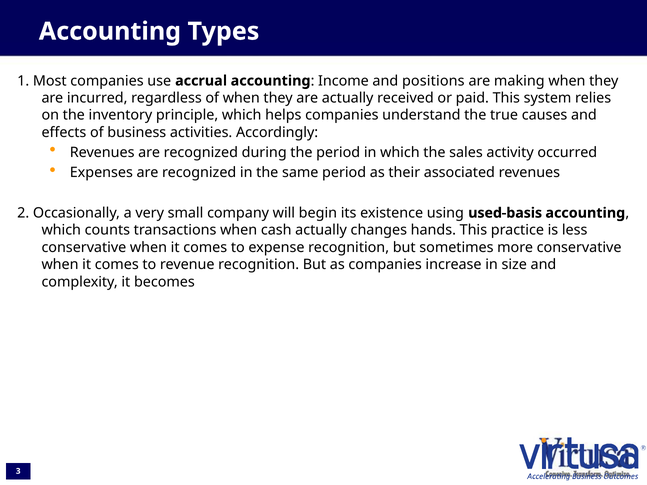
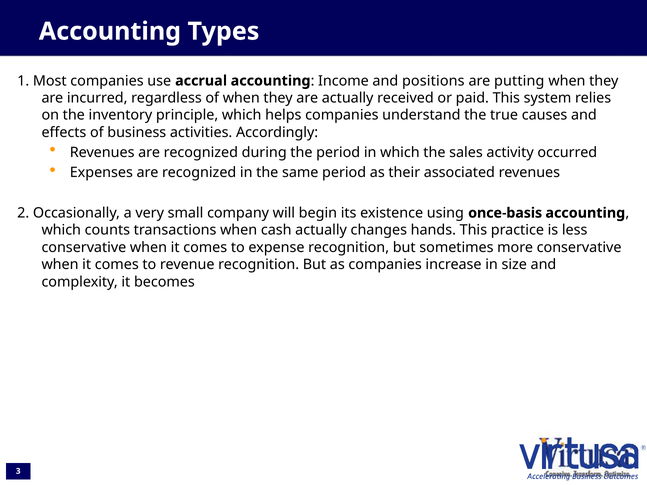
making: making -> putting (519, 81)
used-basis: used-basis -> once-basis (505, 213)
